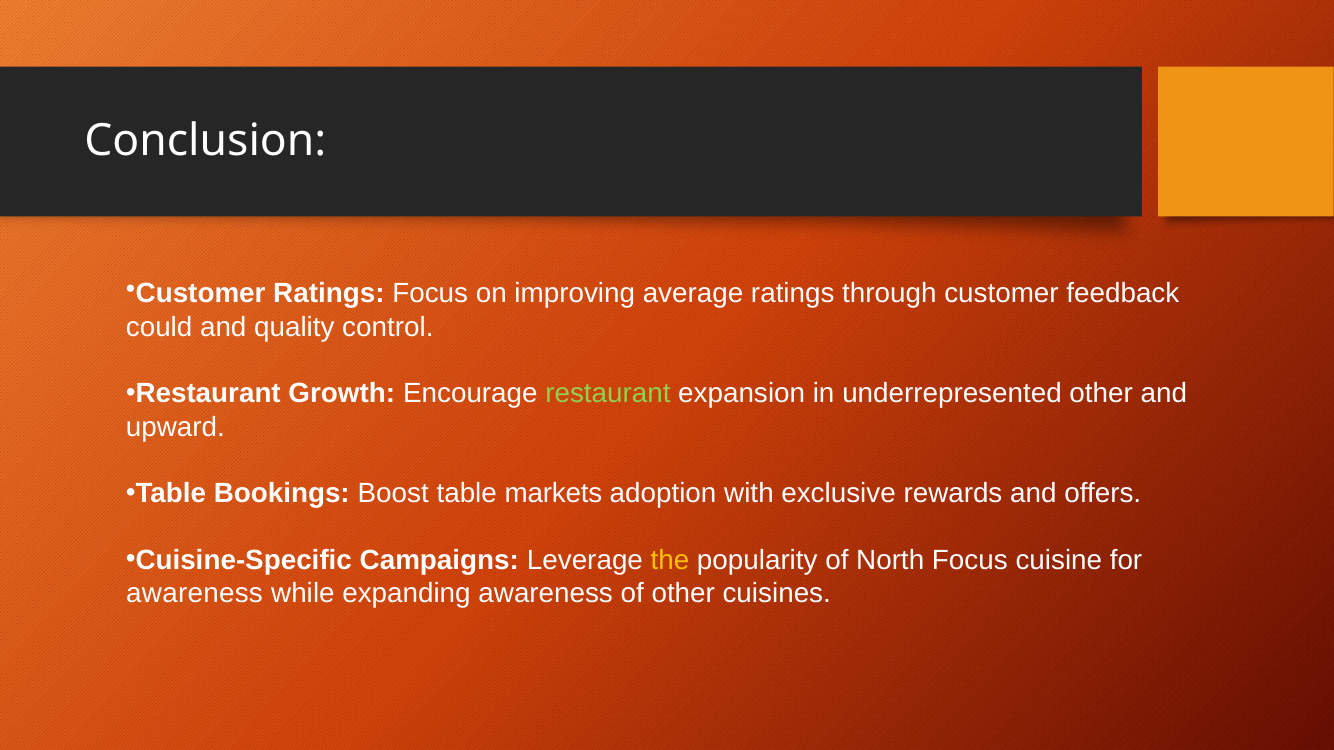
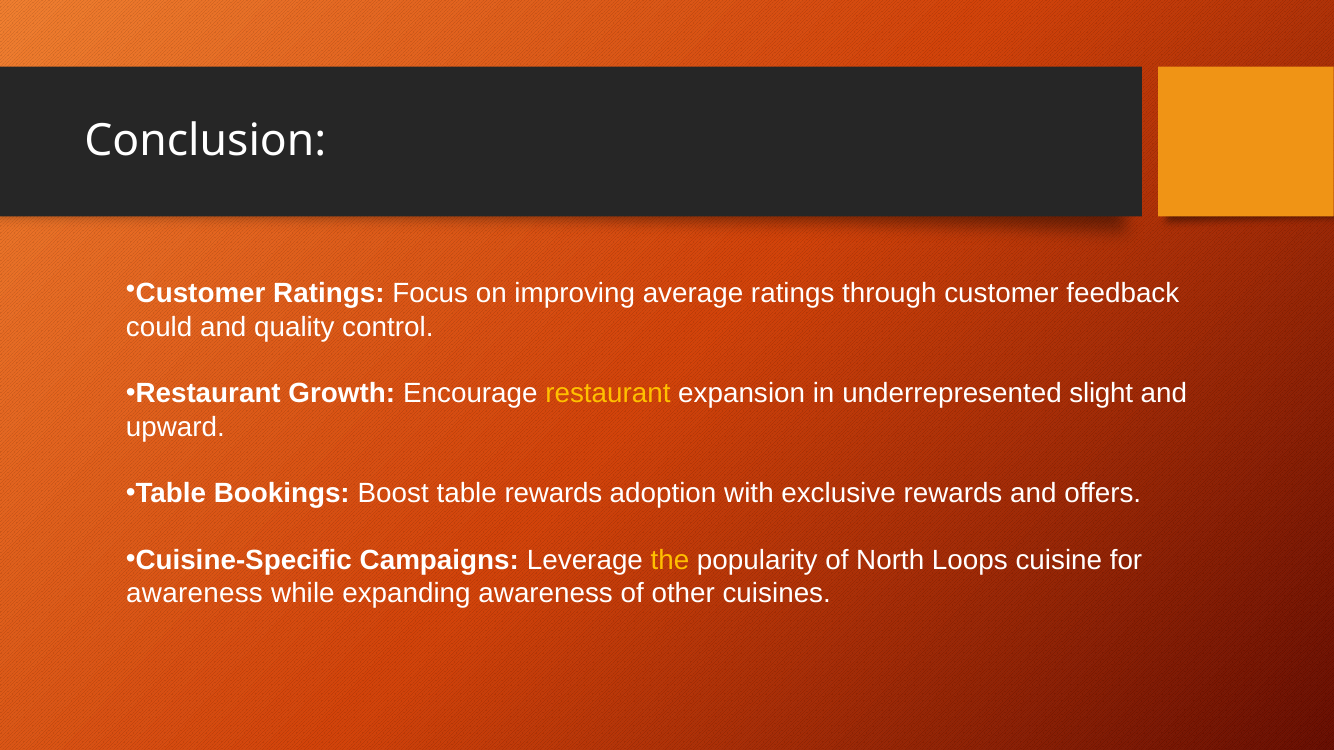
restaurant colour: light green -> yellow (608, 394)
underrepresented other: other -> slight (1101, 394)
table markets: markets -> rewards (553, 494)
North Focus: Focus -> Loops (970, 561)
